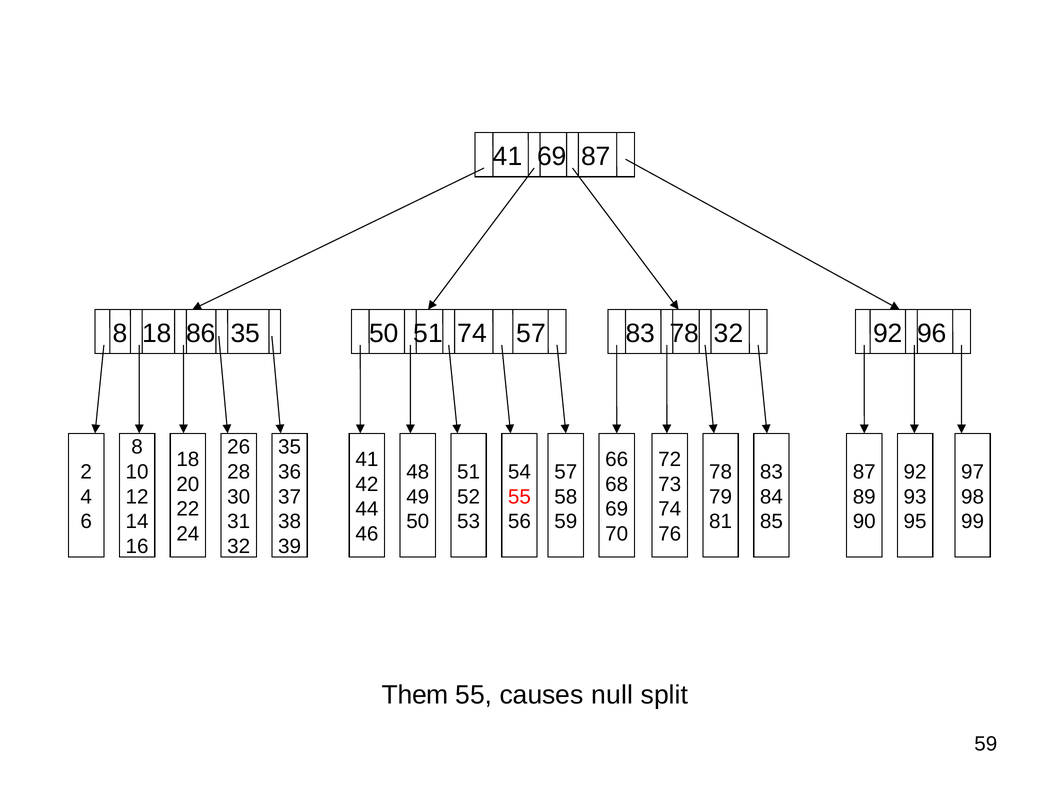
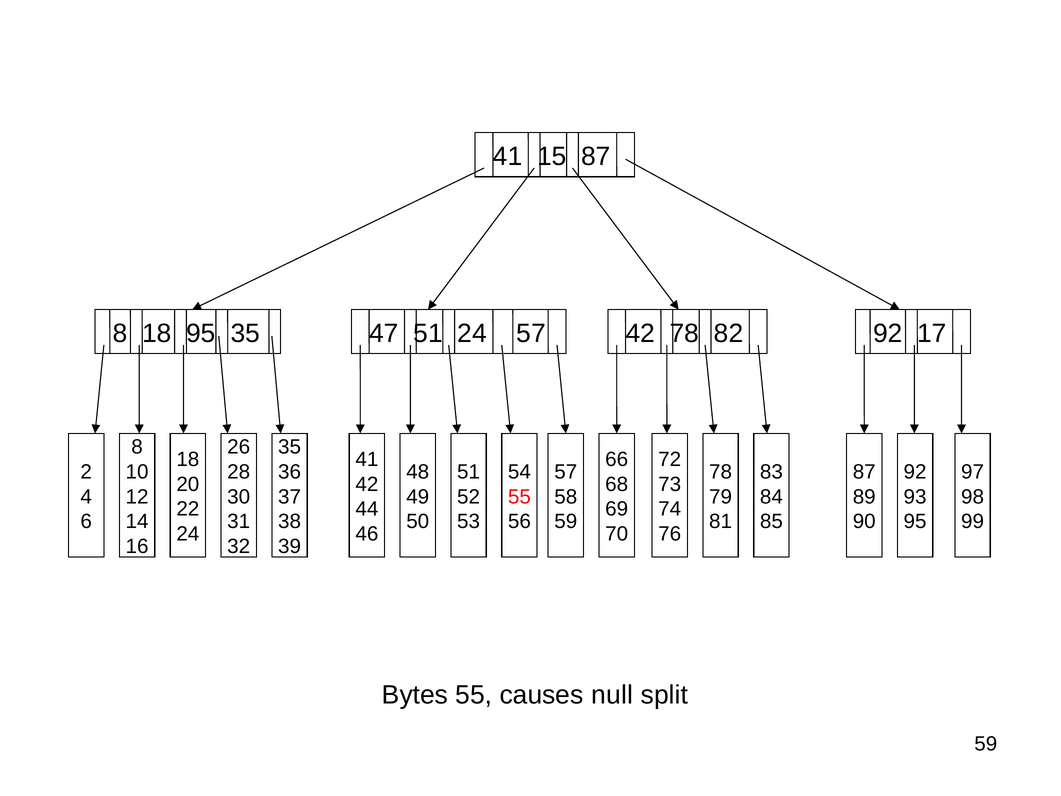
41 69: 69 -> 15 (552, 157)
18 86: 86 -> 95 (201, 333)
35 50: 50 -> 47 (384, 333)
51 74: 74 -> 24 (472, 333)
57 83: 83 -> 42 (640, 333)
78 32: 32 -> 82 (729, 333)
96: 96 -> 17 (932, 333)
Them: Them -> Bytes (415, 695)
